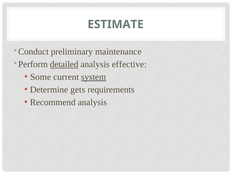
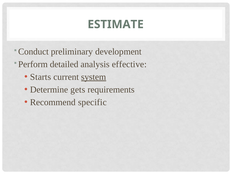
maintenance: maintenance -> development (118, 52)
detailed underline: present -> none (64, 64)
Some: Some -> Starts (41, 77)
Recommend analysis: analysis -> specific (92, 102)
